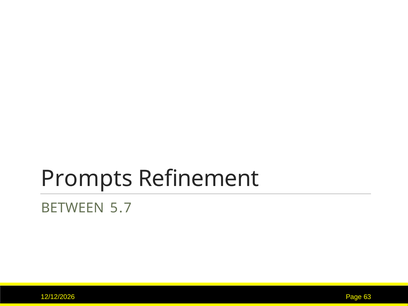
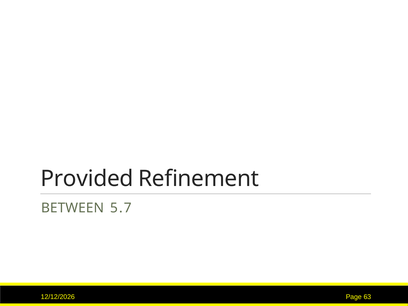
Prompts: Prompts -> Provided (87, 179)
